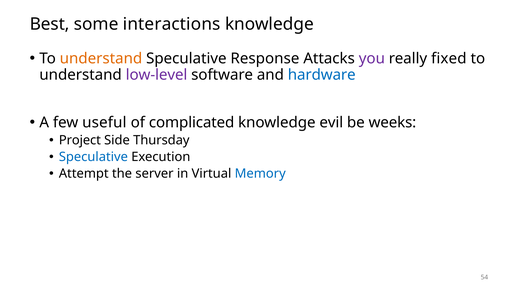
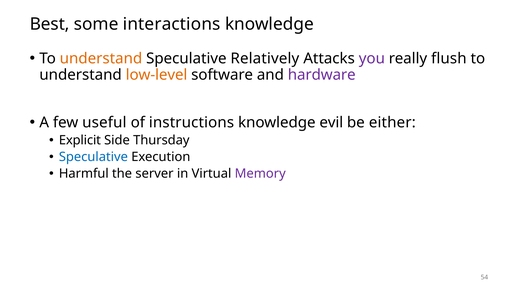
Response: Response -> Relatively (265, 59)
fixed: fixed -> flush (449, 59)
low-level colour: purple -> orange (157, 75)
hardware colour: blue -> purple (322, 75)
complicated: complicated -> instructions (192, 123)
weeks: weeks -> either (392, 123)
Project: Project -> Explicit (80, 141)
Attempt: Attempt -> Harmful (84, 174)
Memory colour: blue -> purple (260, 174)
